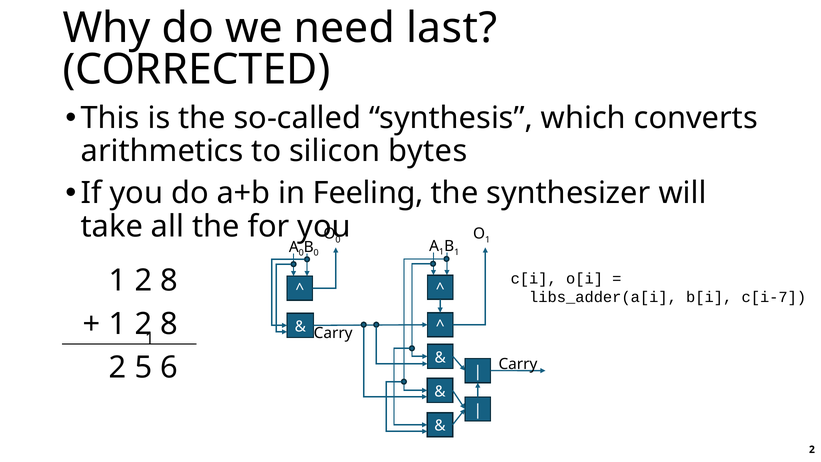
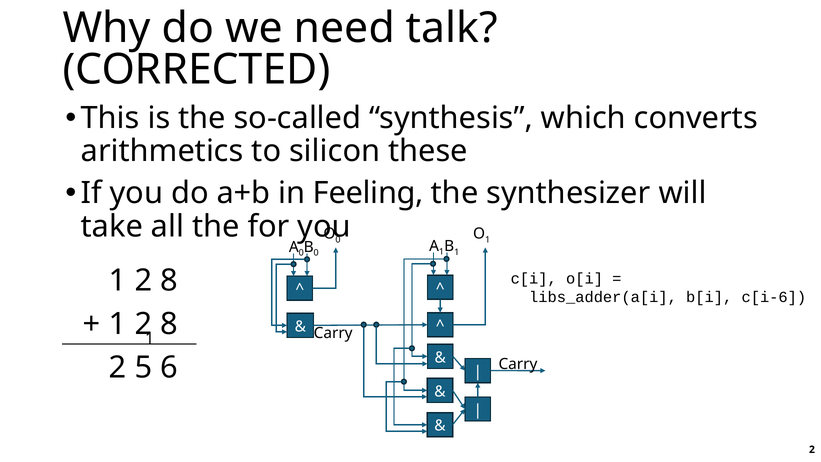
last: last -> talk (452, 28)
bytes: bytes -> these (428, 151)
c[i-7: c[i-7 -> c[i-6 (774, 297)
